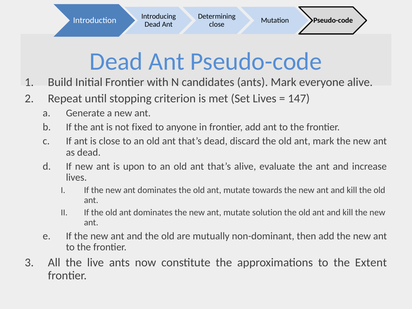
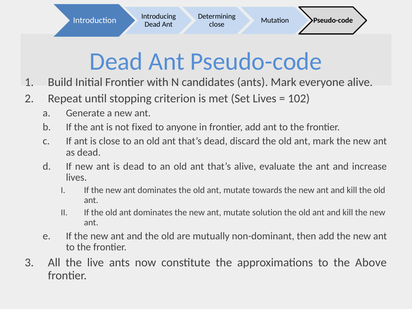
147: 147 -> 102 (299, 98)
is upon: upon -> dead (134, 166)
Extent: Extent -> Above (371, 263)
